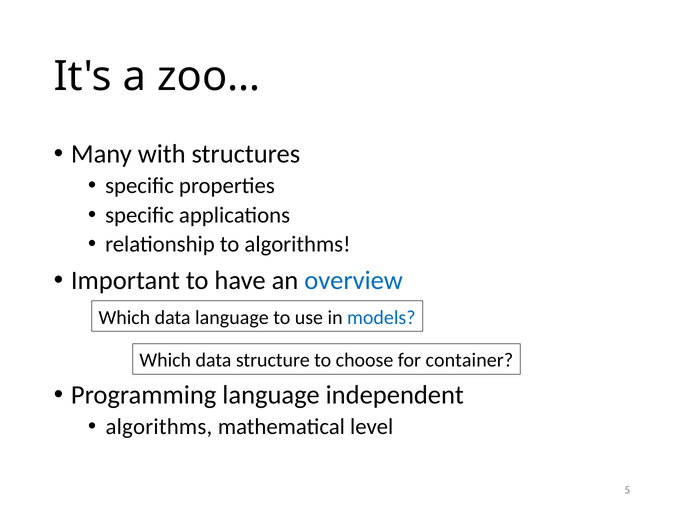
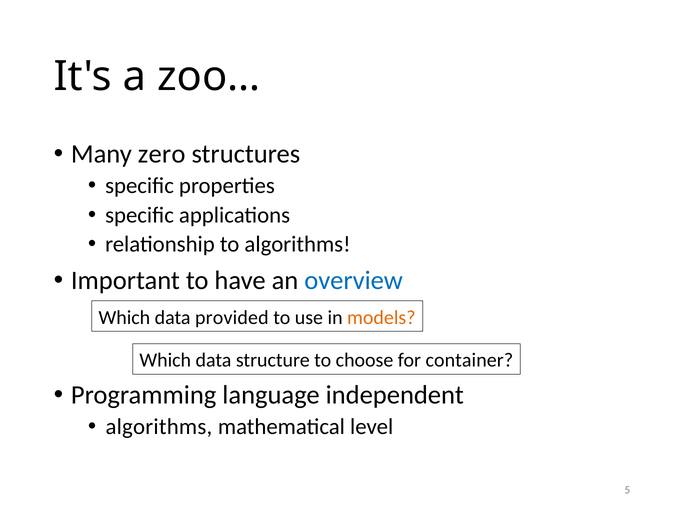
with: with -> zero (162, 154)
data language: language -> provided (232, 318)
models colour: blue -> orange (381, 318)
